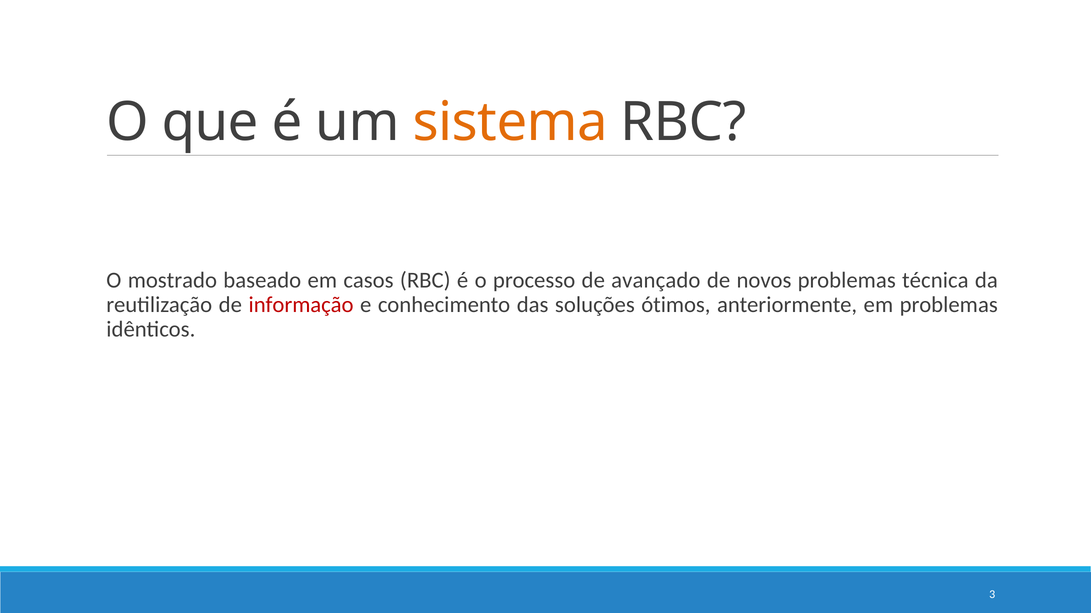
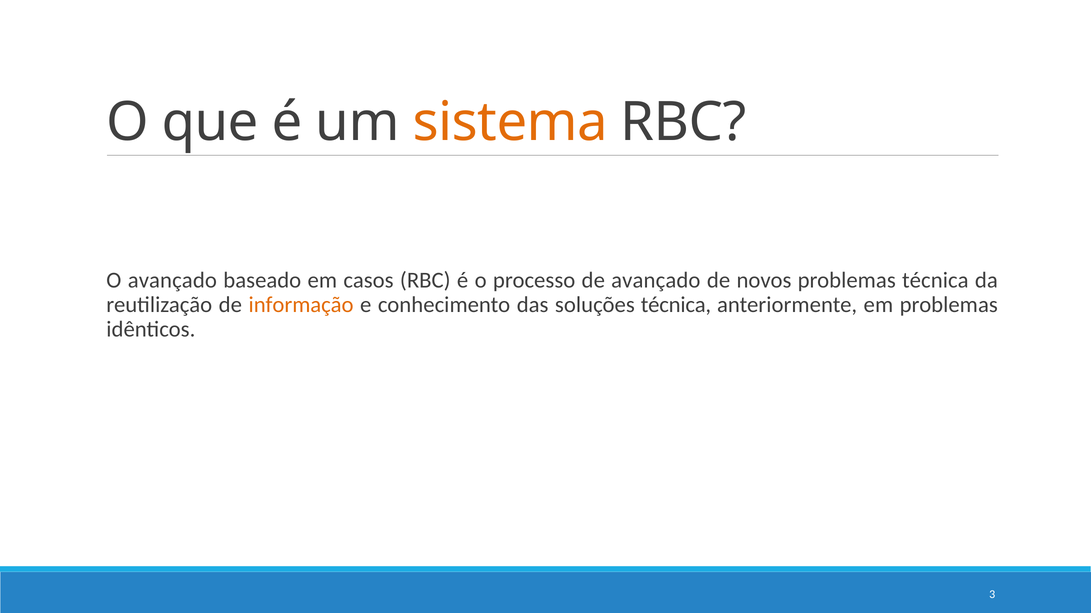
O mostrado: mostrado -> avançado (172, 281)
informação colour: red -> orange (301, 305)
soluções ótimos: ótimos -> técnica (676, 305)
